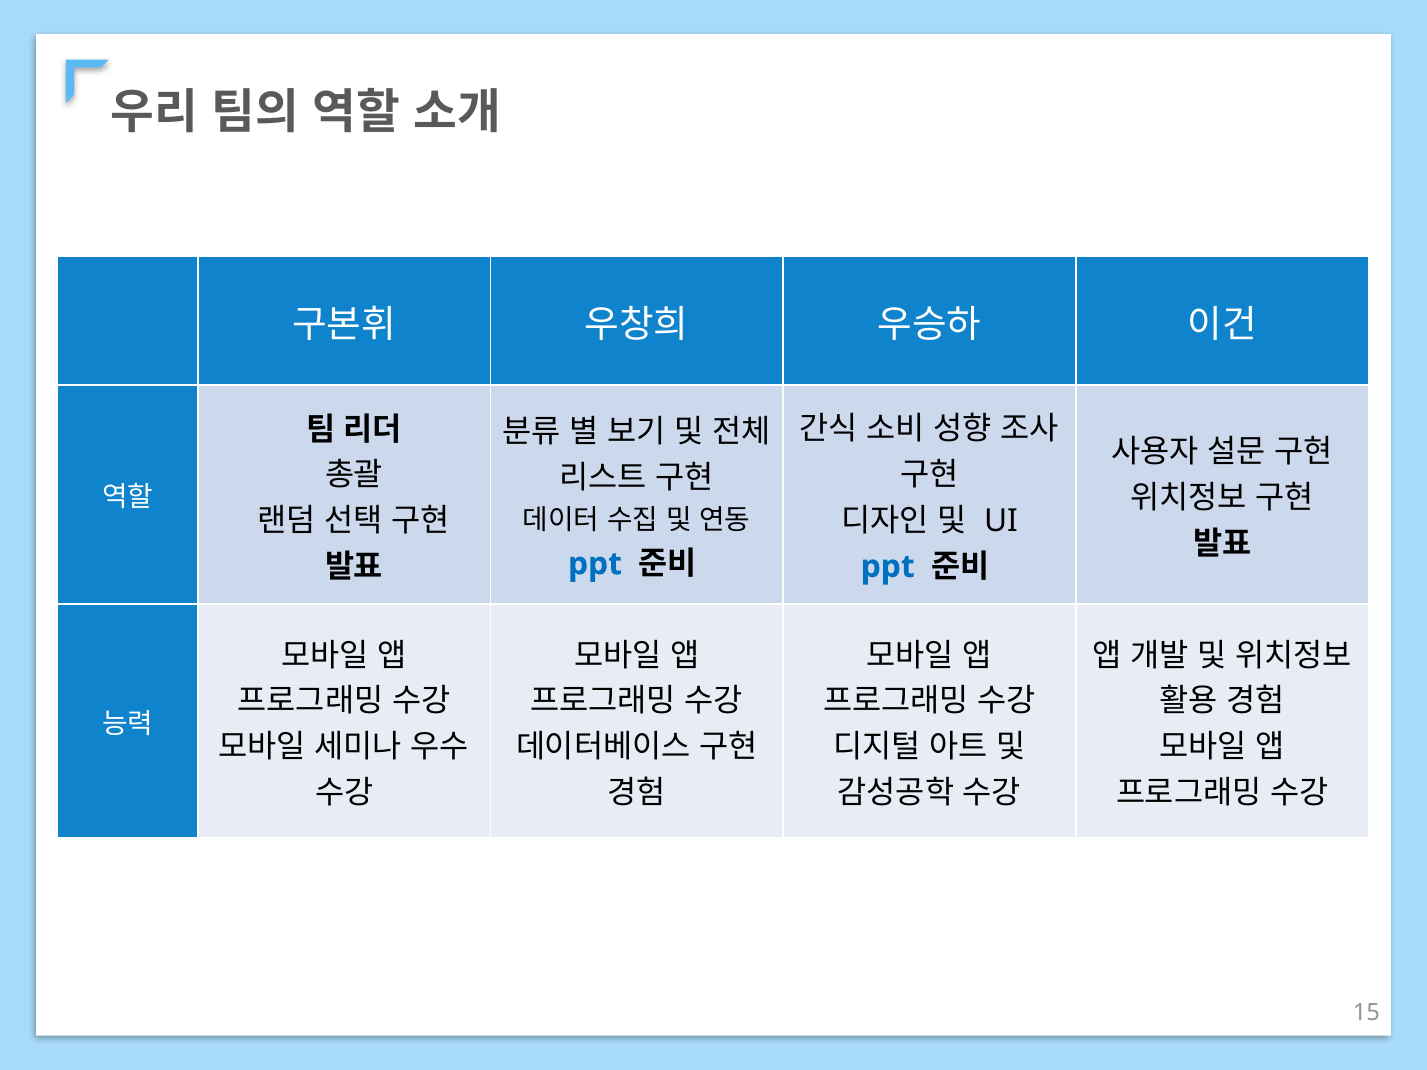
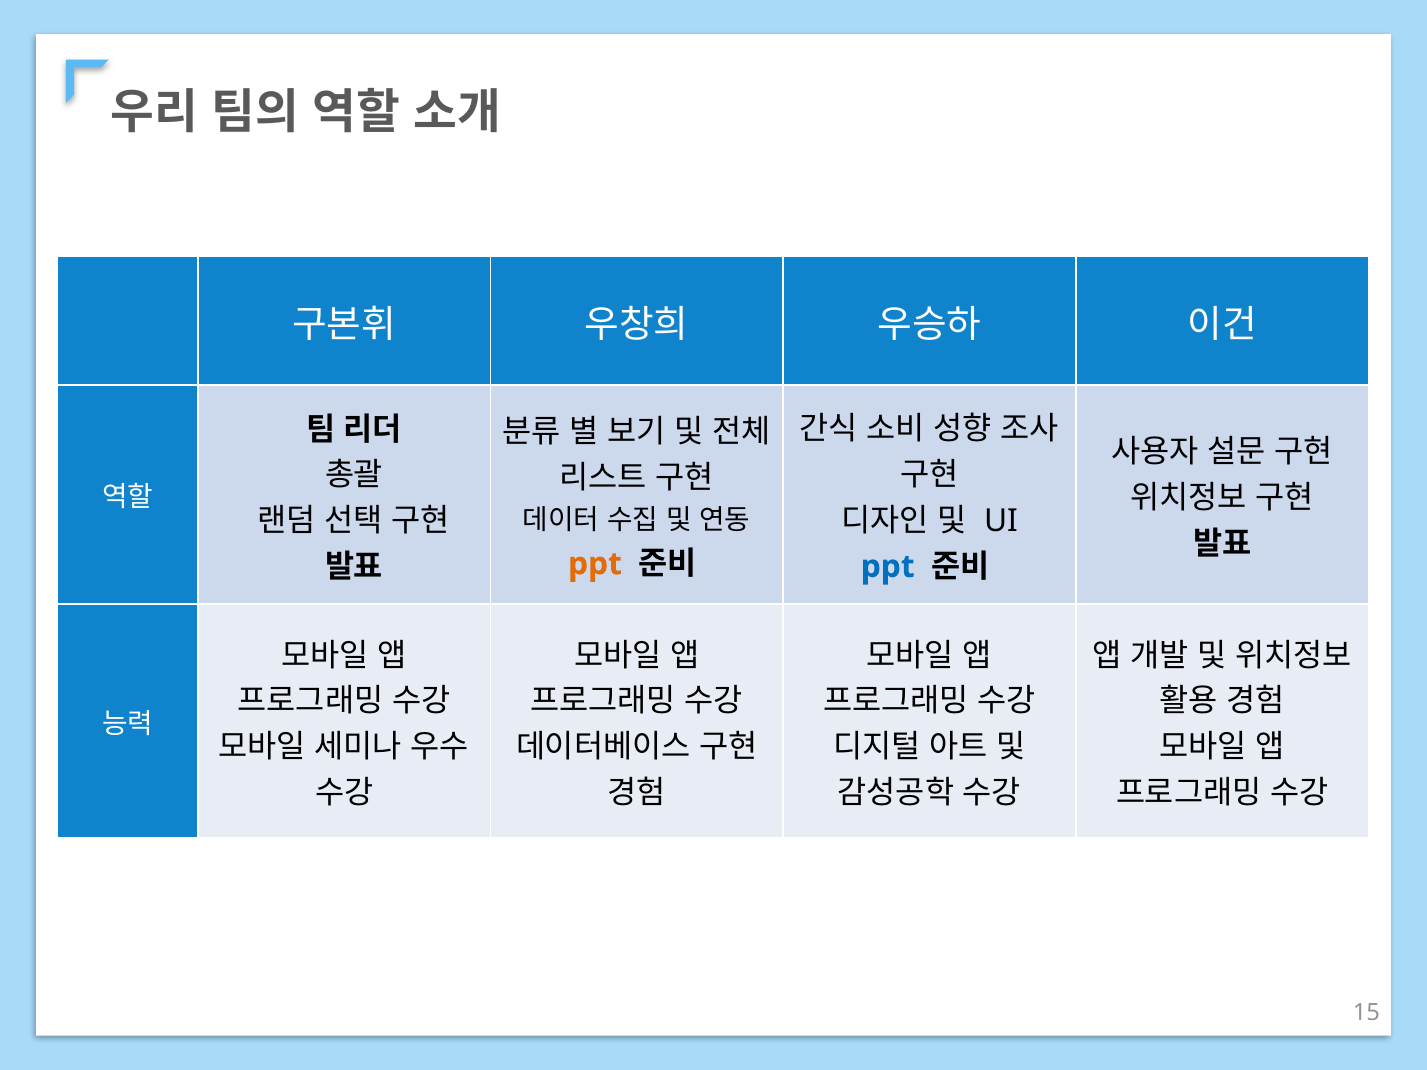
ppt colour: blue -> orange (595, 564)
